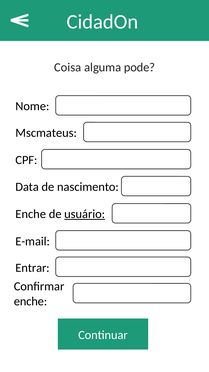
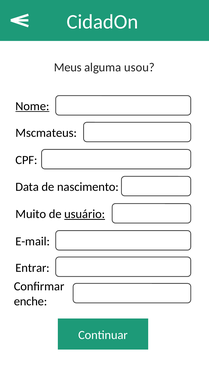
Coisa: Coisa -> Meus (68, 67)
pode: pode -> usou (139, 67)
Nome underline: none -> present (32, 106)
Enche: Enche -> Muito (31, 214)
